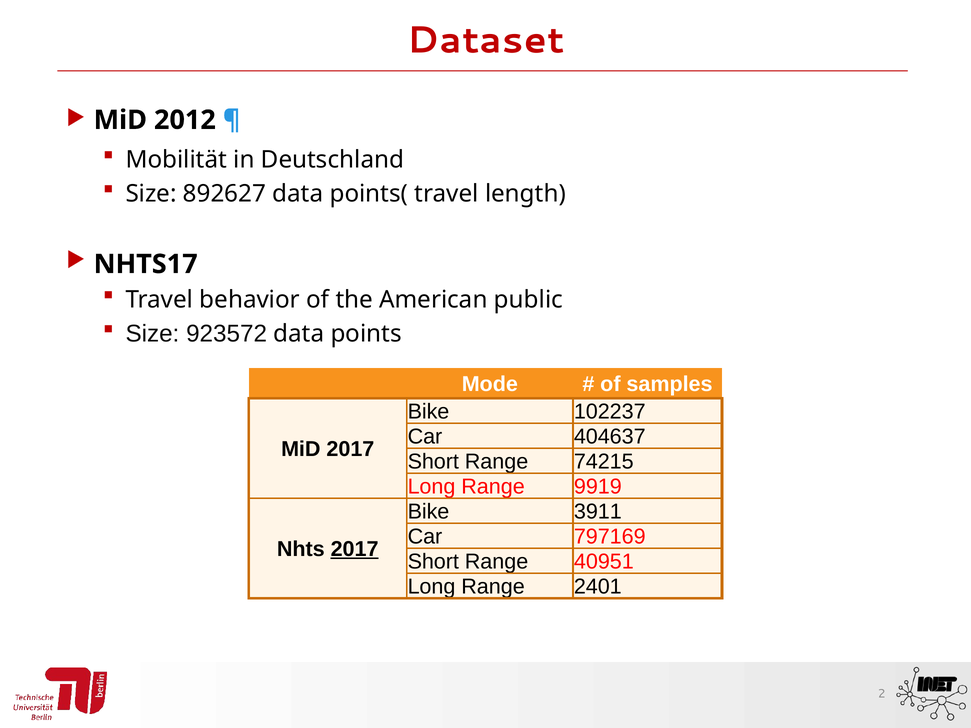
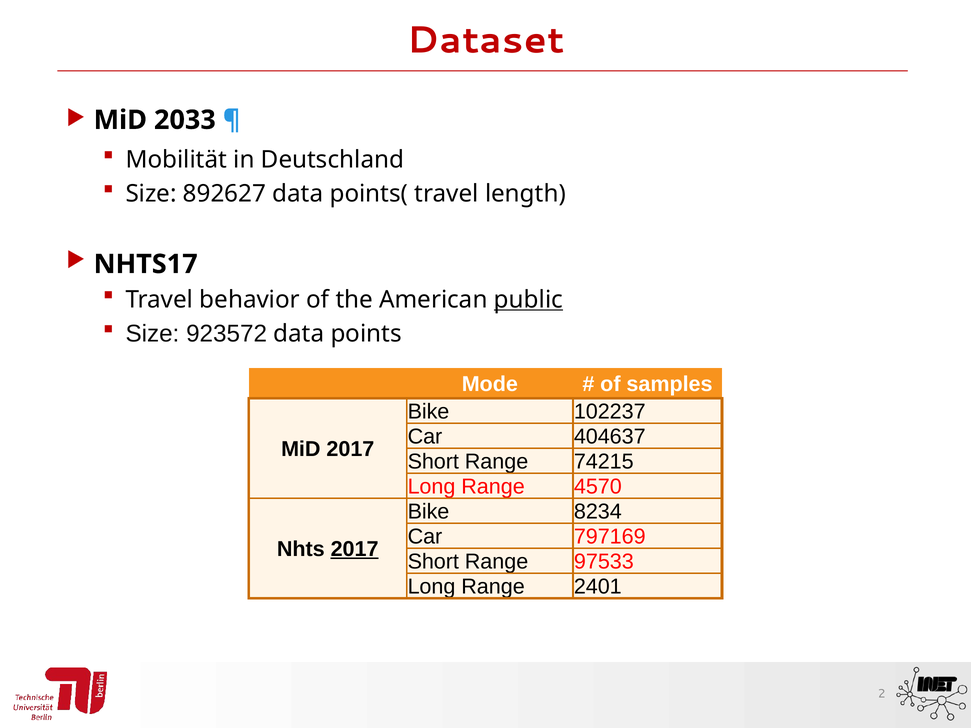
2012: 2012 -> 2033 (185, 120)
public underline: none -> present (528, 300)
9919: 9919 -> 4570 (598, 487)
3911: 3911 -> 8234 (598, 512)
40951: 40951 -> 97533 (604, 562)
